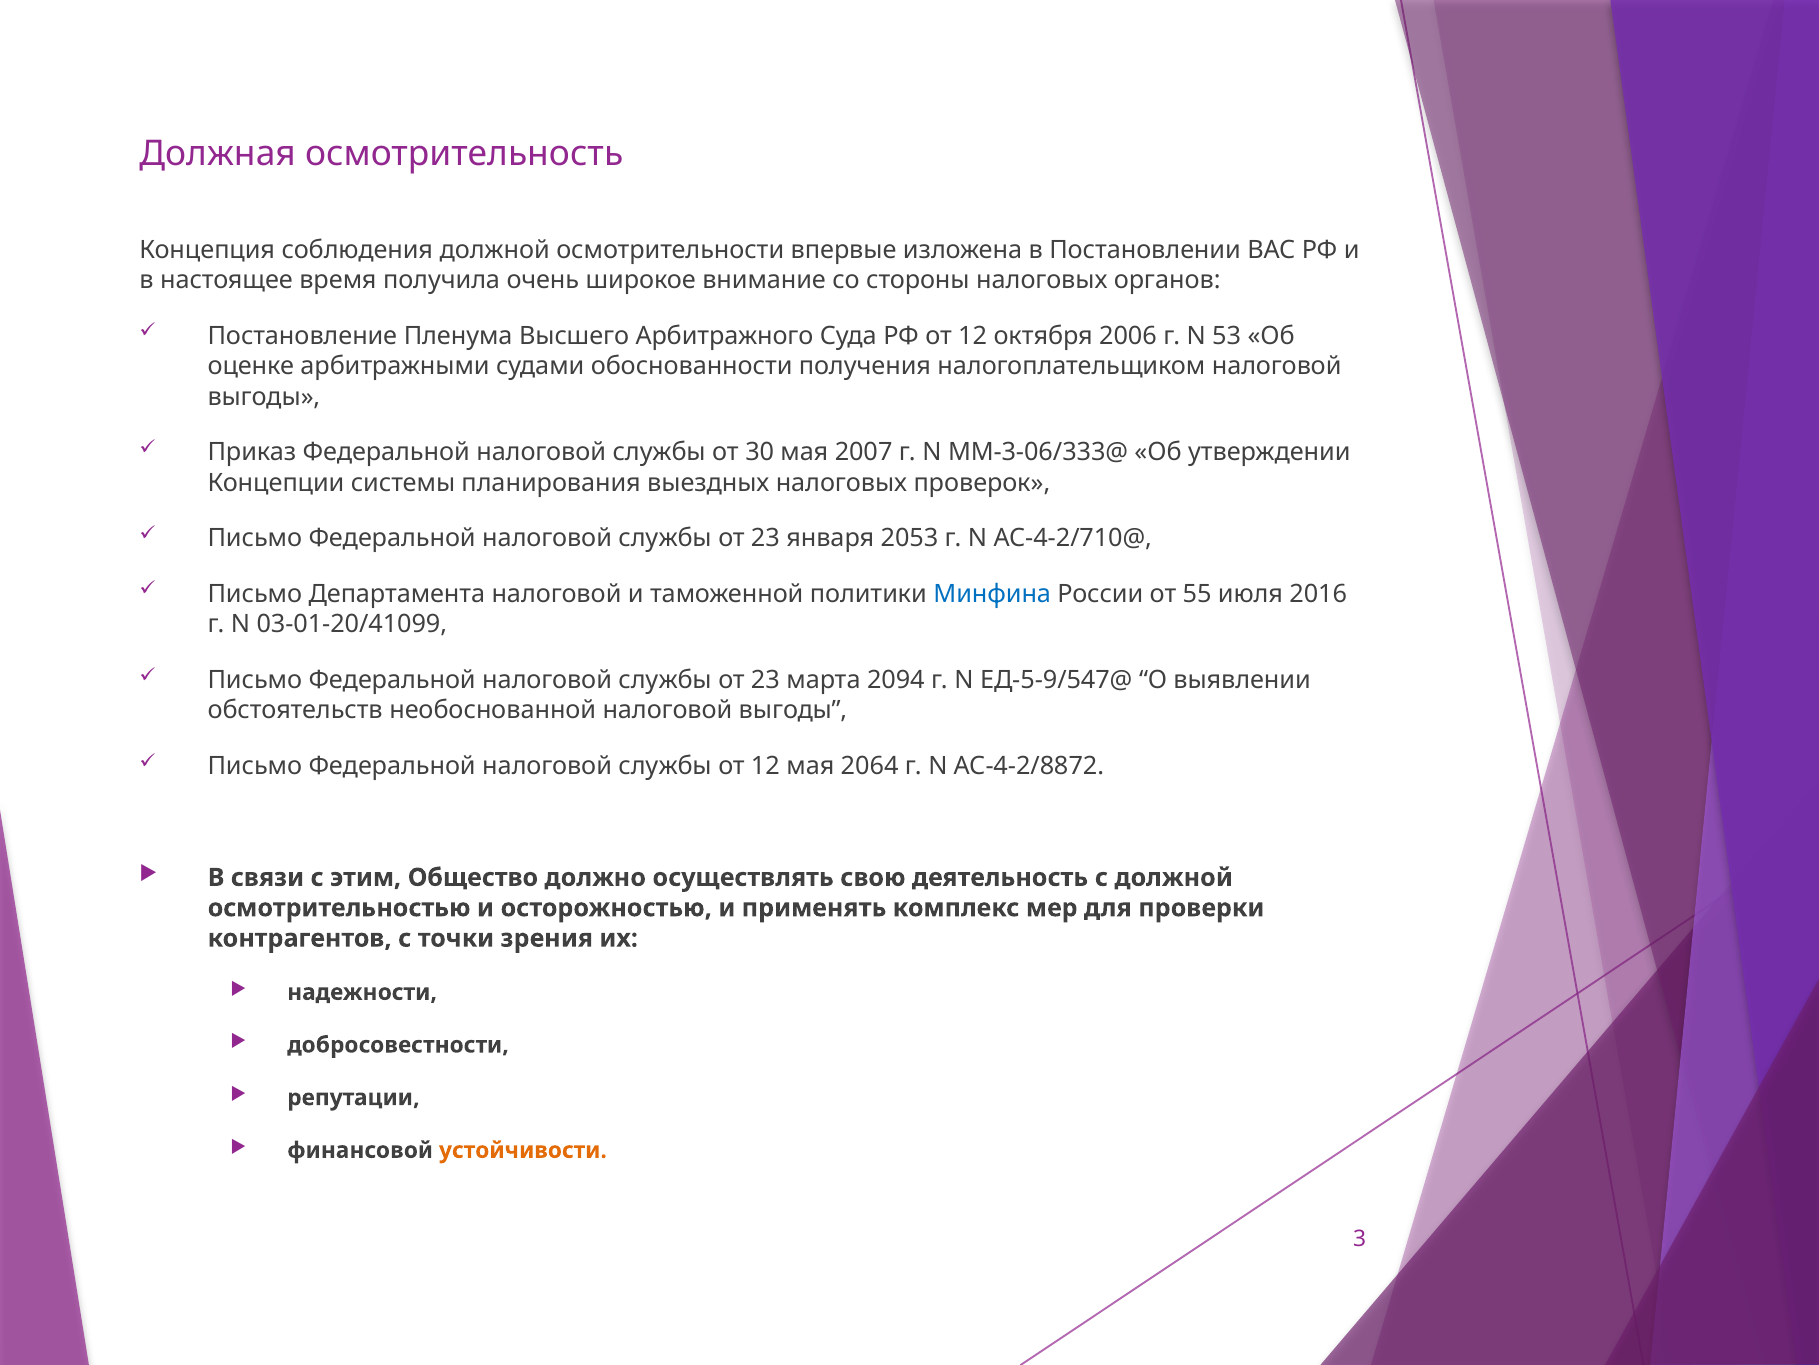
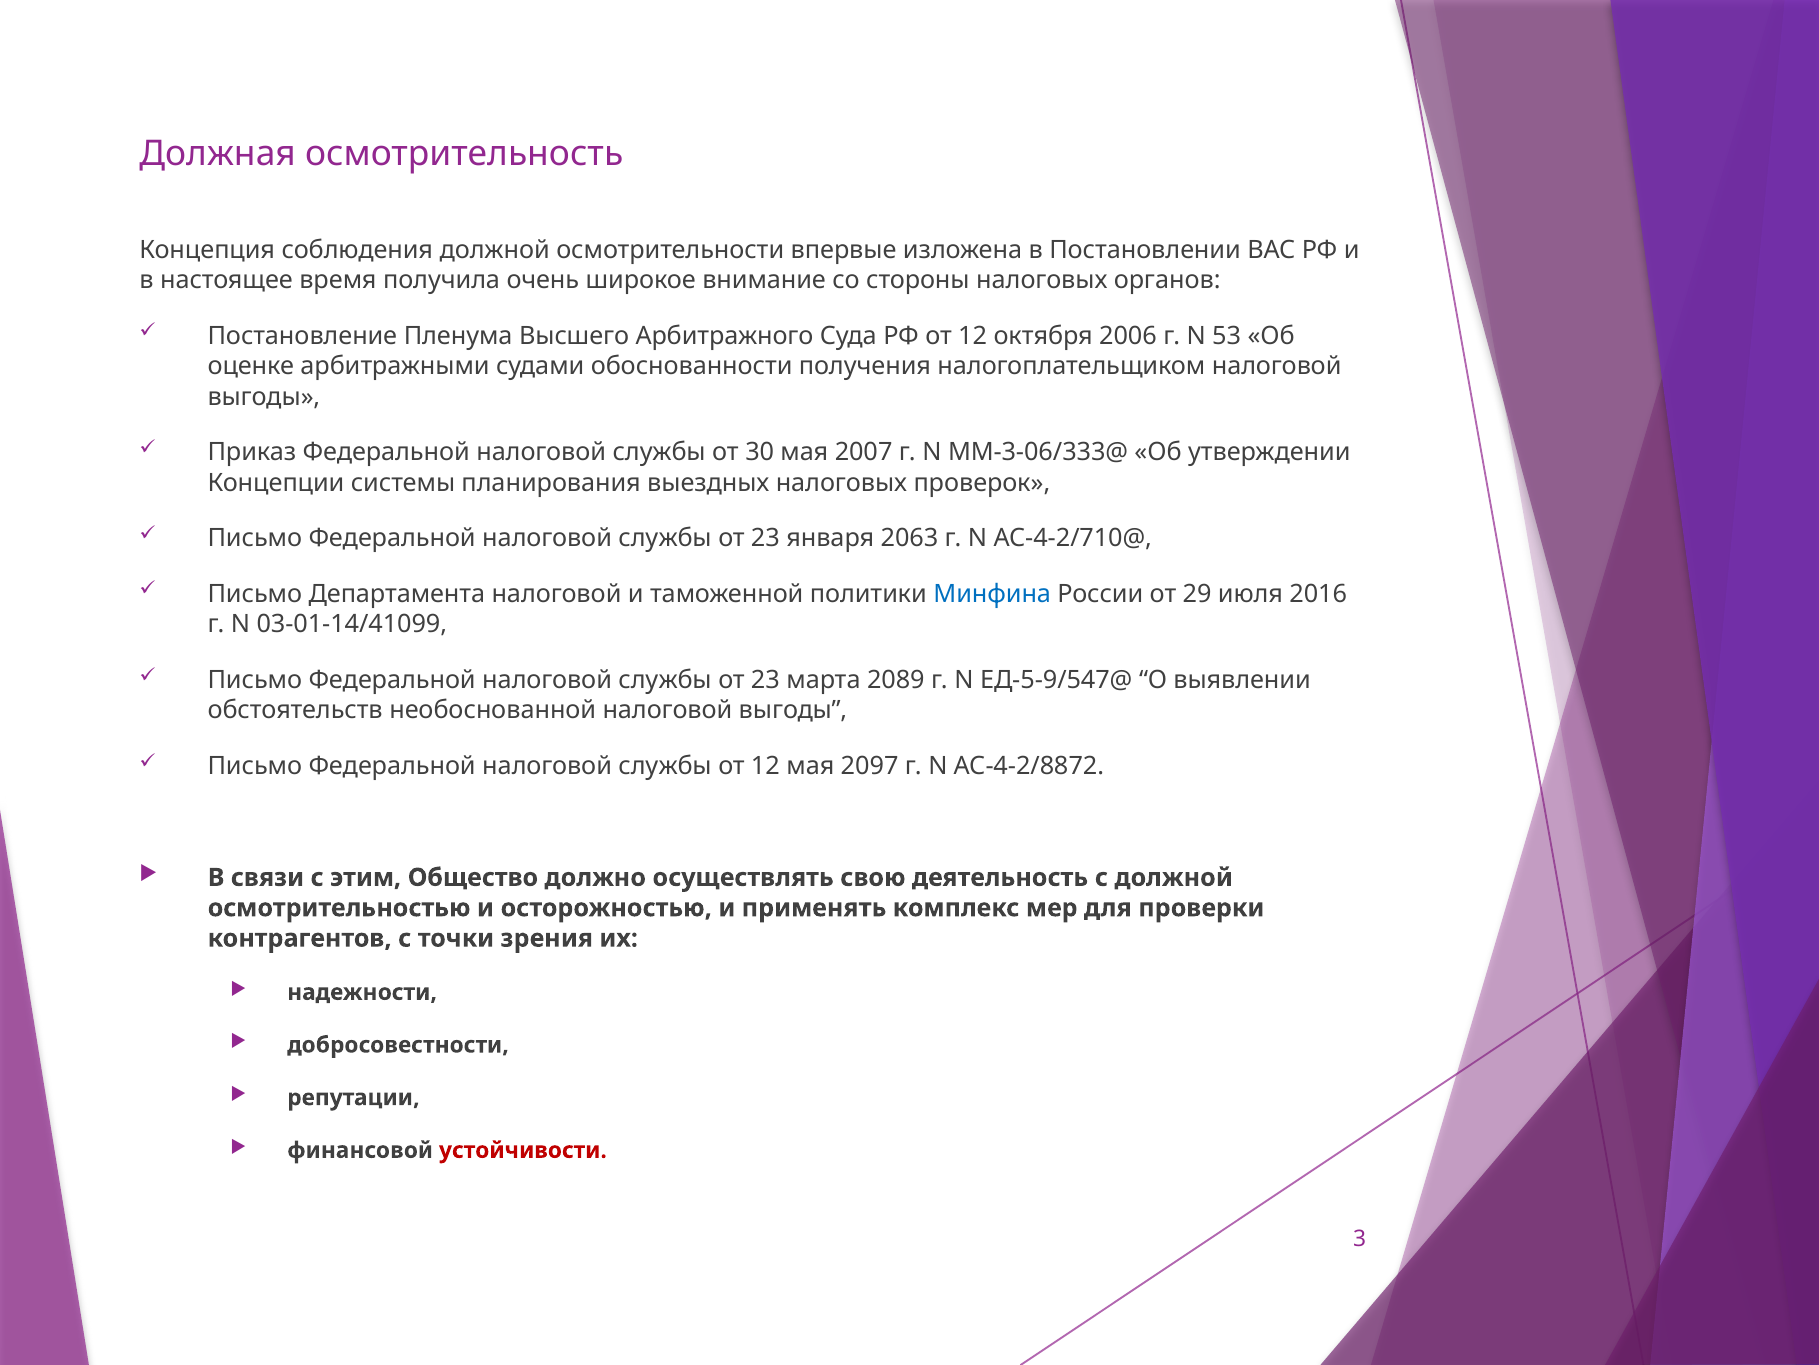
2053: 2053 -> 2063 (909, 538)
55: 55 -> 29 (1197, 594)
03-01-20/41099: 03-01-20/41099 -> 03-01-14/41099 (352, 624)
2094: 2094 -> 2089 (896, 680)
2064: 2064 -> 2097 (870, 766)
устойчивости colour: orange -> red (523, 1150)
